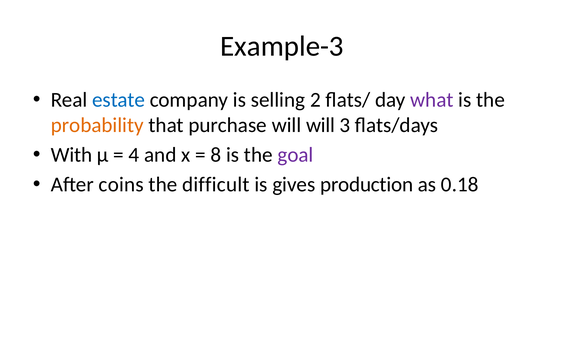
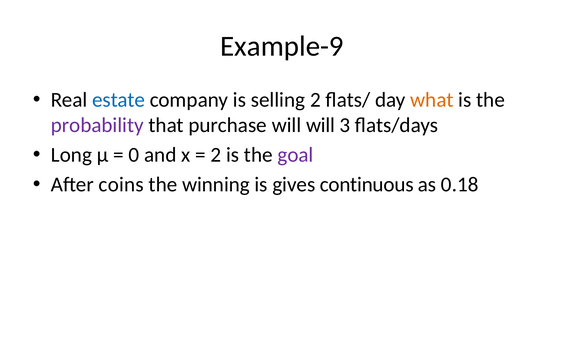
Example-3: Example-3 -> Example-9 (282, 46)
what colour: purple -> orange (432, 100)
probability colour: orange -> purple (97, 125)
With: With -> Long (71, 155)
4: 4 -> 0 (134, 155)
8: 8 -> 2 (216, 155)
difficult: difficult -> winning (216, 184)
production: production -> continuous (367, 184)
